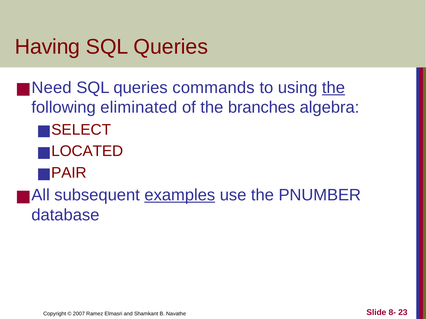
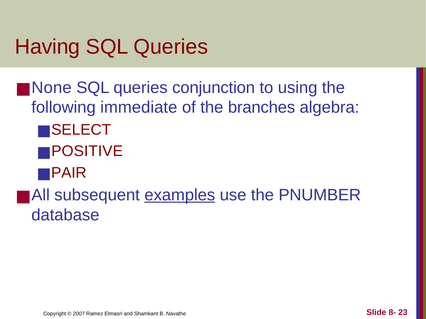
Need: Need -> None (52, 88)
commands: commands -> conjunction (214, 88)
the underline: present -> none (333, 88)
eliminated: eliminated -> immediate (139, 108)
LOCATED: LOCATED -> POSITIVE (87, 151)
